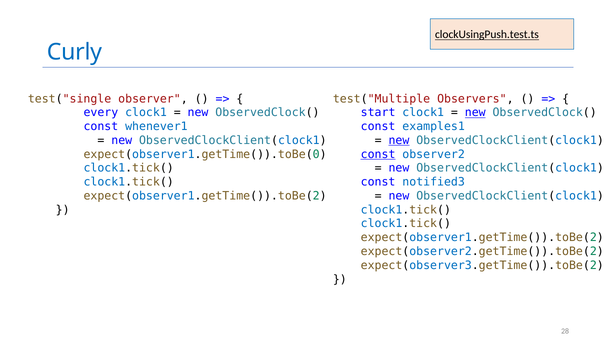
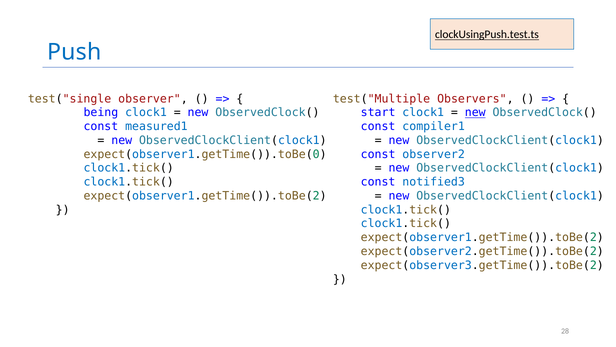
Curly: Curly -> Push (74, 52)
every: every -> being (101, 112)
whenever1: whenever1 -> measured1 (156, 126)
examples1: examples1 -> compiler1 (434, 126)
new underline: present -> none (399, 140)
const underline: present -> none (378, 154)
